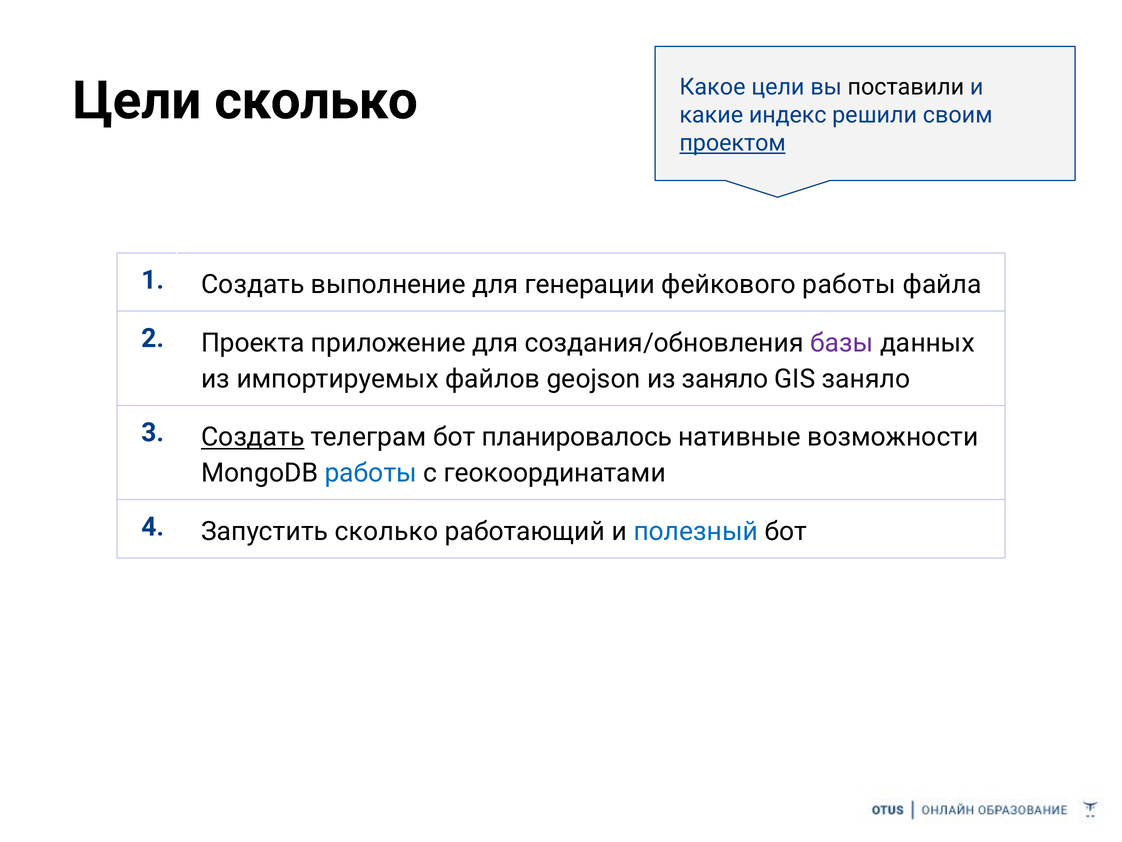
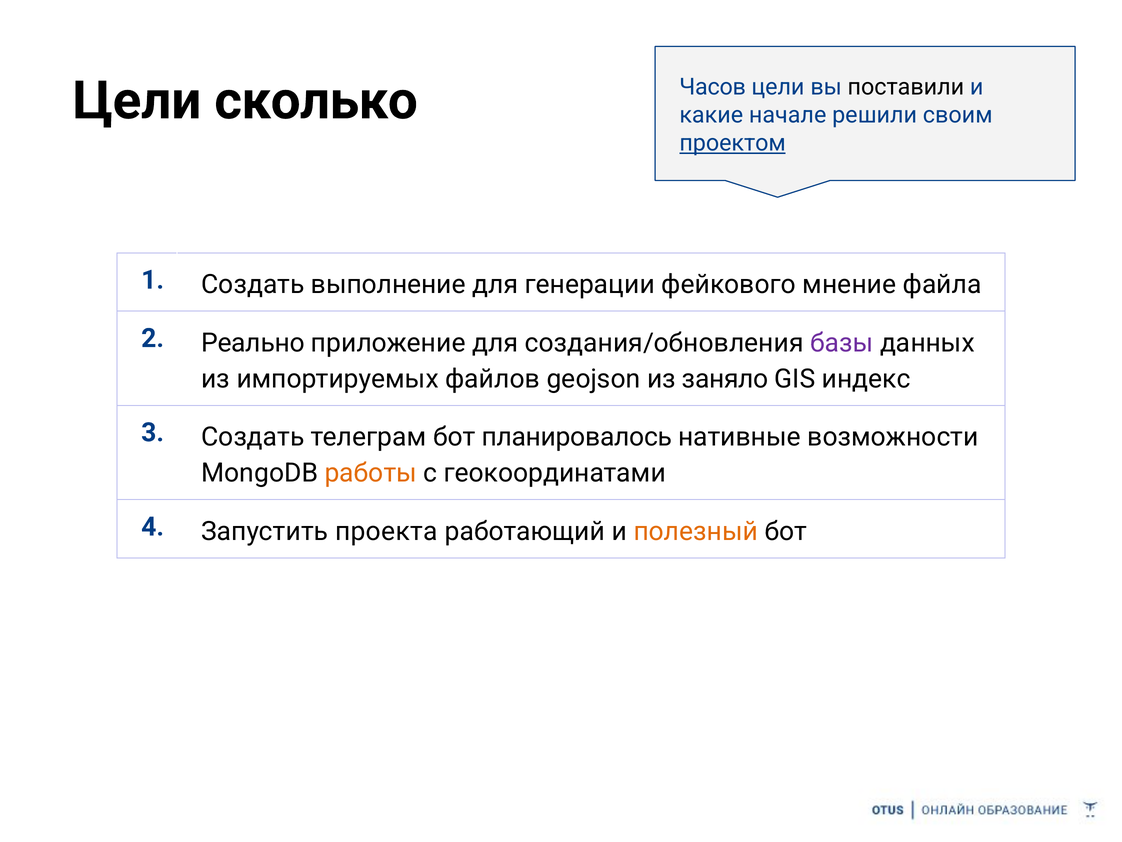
Какое: Какое -> Часов (713, 87)
индекс: индекс -> начале (788, 115)
фейкового работы: работы -> мнение (849, 284)
Проекта: Проекта -> Реально (253, 343)
GIS заняло: заняло -> индекс (866, 379)
Создать underline: present -> none (253, 437)
работы colour: blue -> orange (371, 473)
Запустить сколько: сколько -> проекта (386, 531)
полезный colour: blue -> orange (696, 531)
